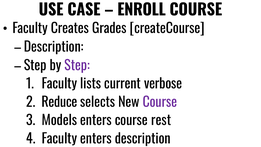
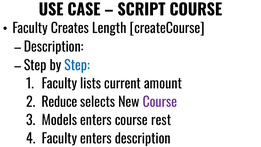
ENROLL: ENROLL -> SCRIPT (141, 10)
Grades: Grades -> Length (109, 28)
Step colour: purple -> blue (77, 66)
verbose: verbose -> amount (163, 84)
